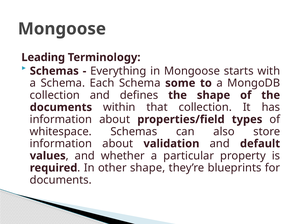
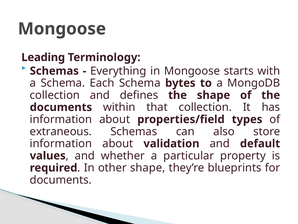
some: some -> bytes (180, 83)
whitespace: whitespace -> extraneous (61, 131)
